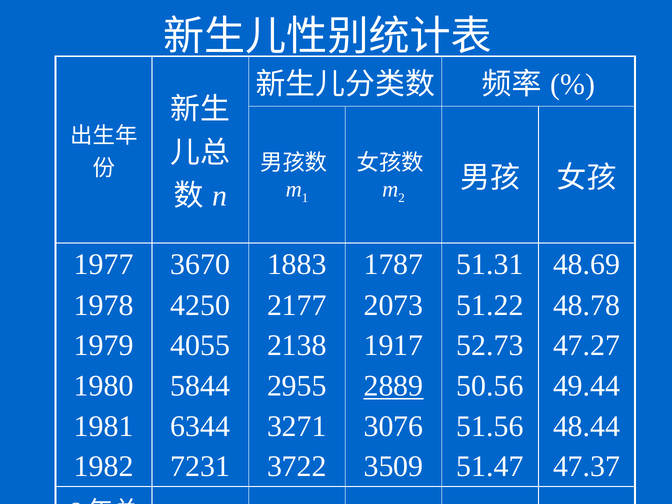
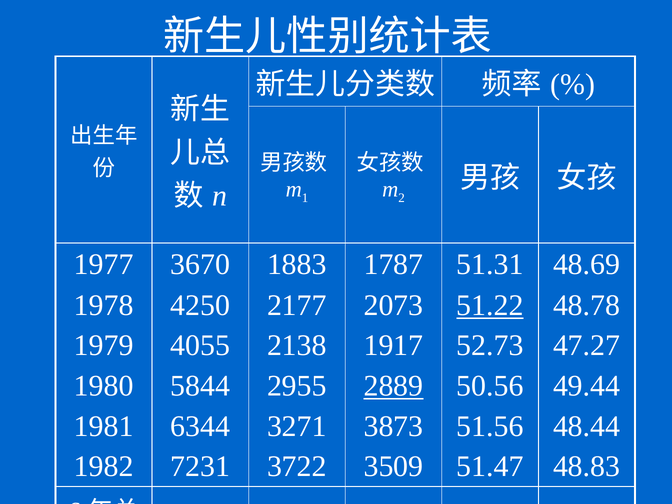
51.22 underline: none -> present (490, 305)
3076: 3076 -> 3873 (393, 426)
47.37: 47.37 -> 48.83 (587, 467)
